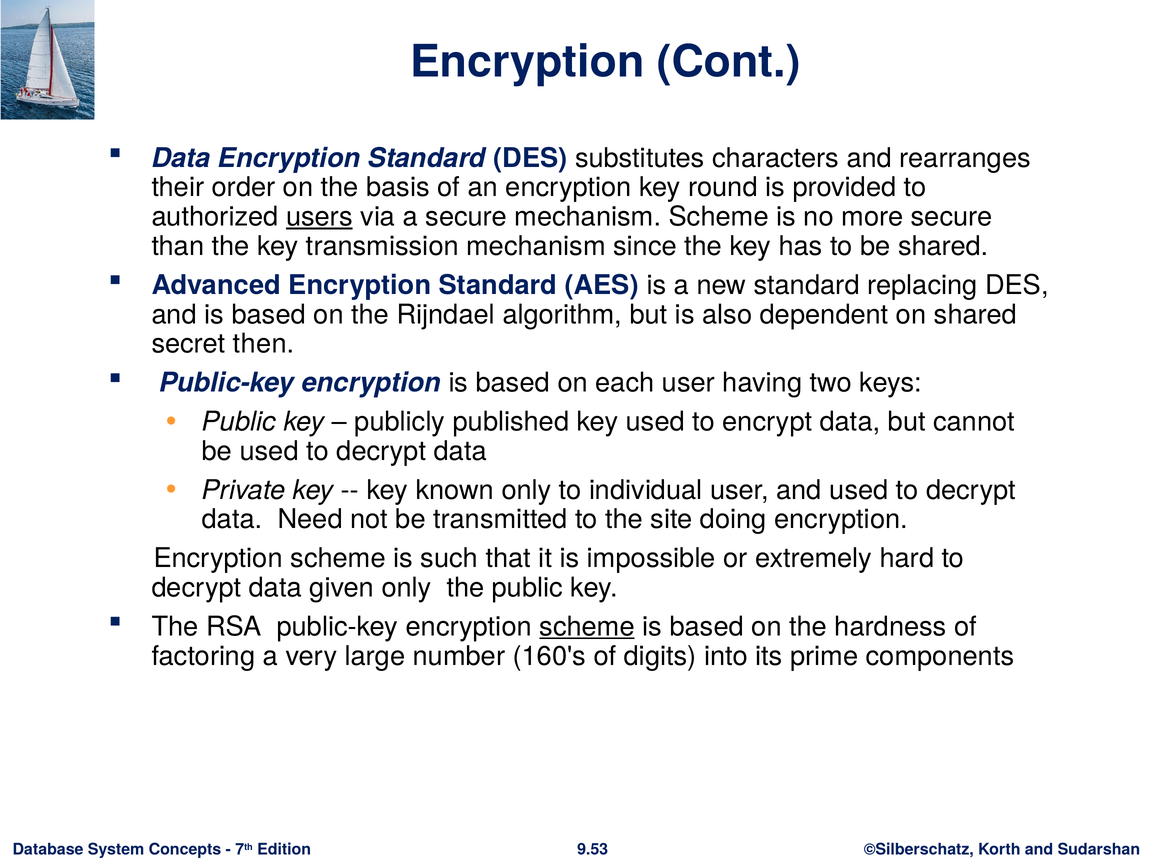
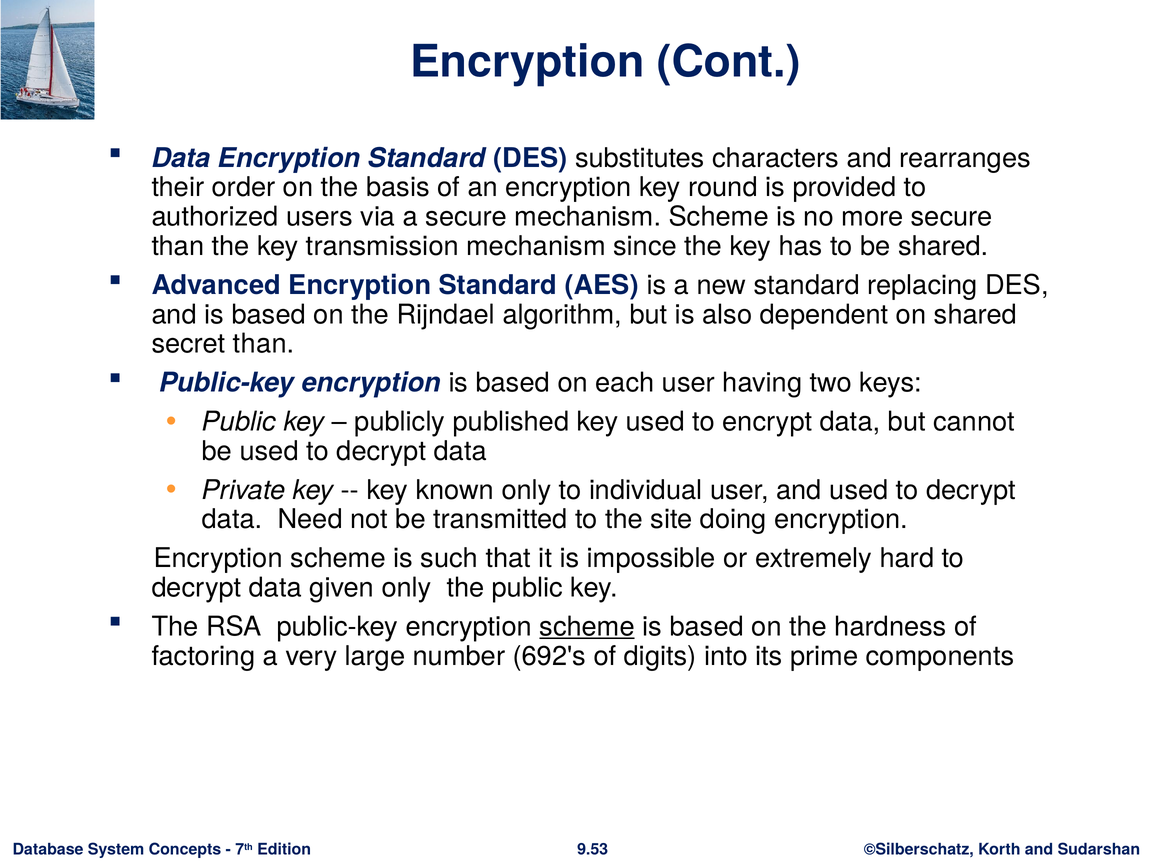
users underline: present -> none (319, 217)
secret then: then -> than (264, 344)
160's: 160's -> 692's (549, 656)
